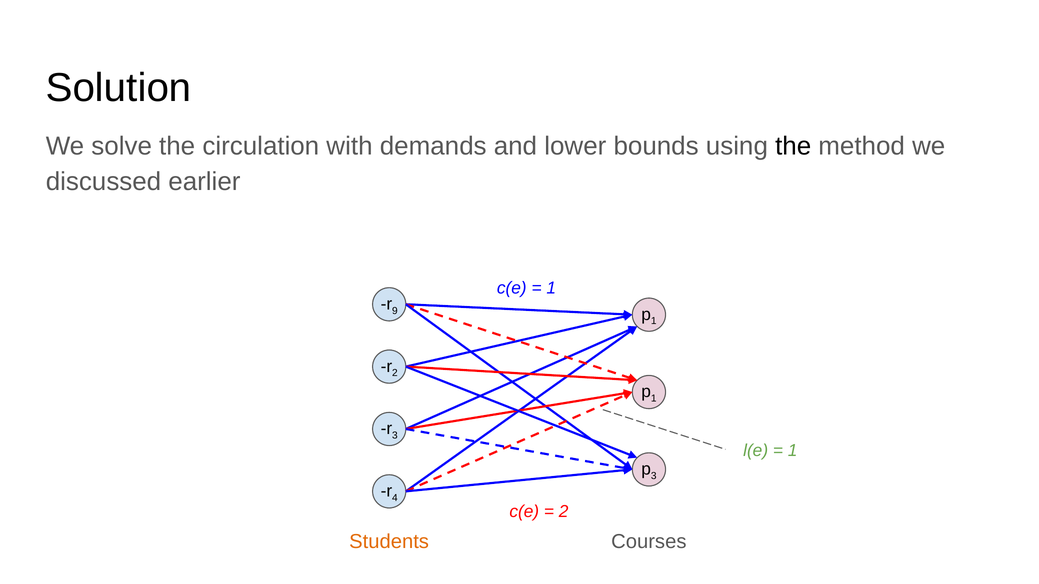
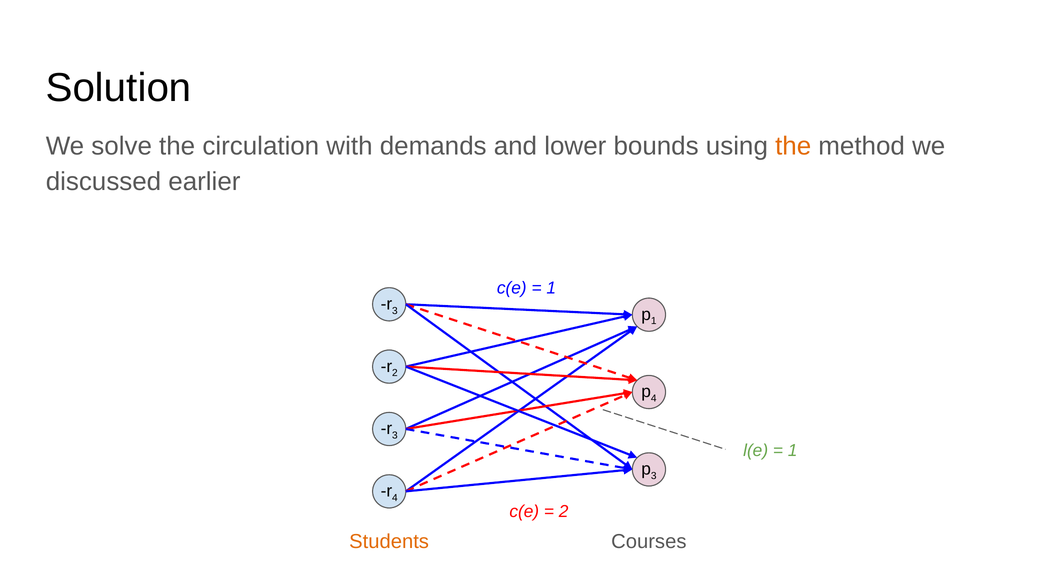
the colour: black -> orange (793, 146)
9: 9 -> 3 (395, 311)
1: 1 -> 4 (654, 399)
